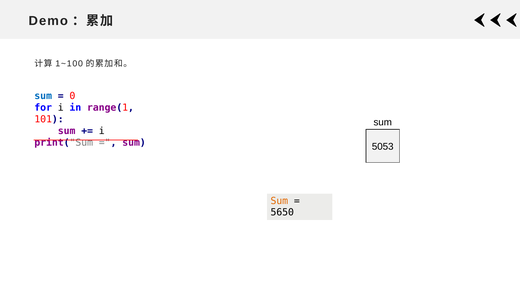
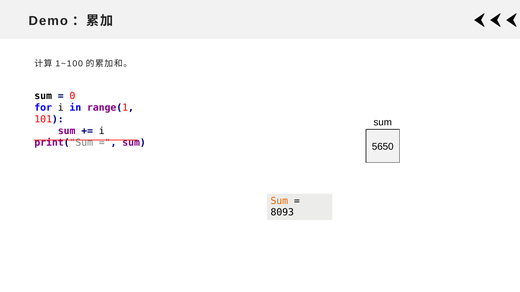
sum colour: blue -> black (43, 96)
5053: 5053 -> 5650 (383, 147)
5650: 5650 -> 8093 (282, 213)
